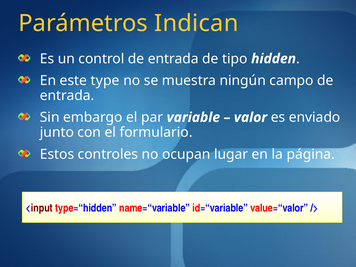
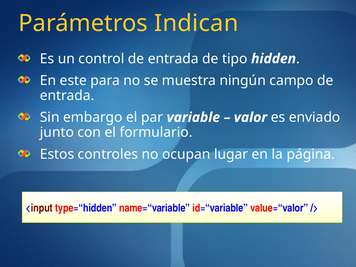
type: type -> para (105, 81)
